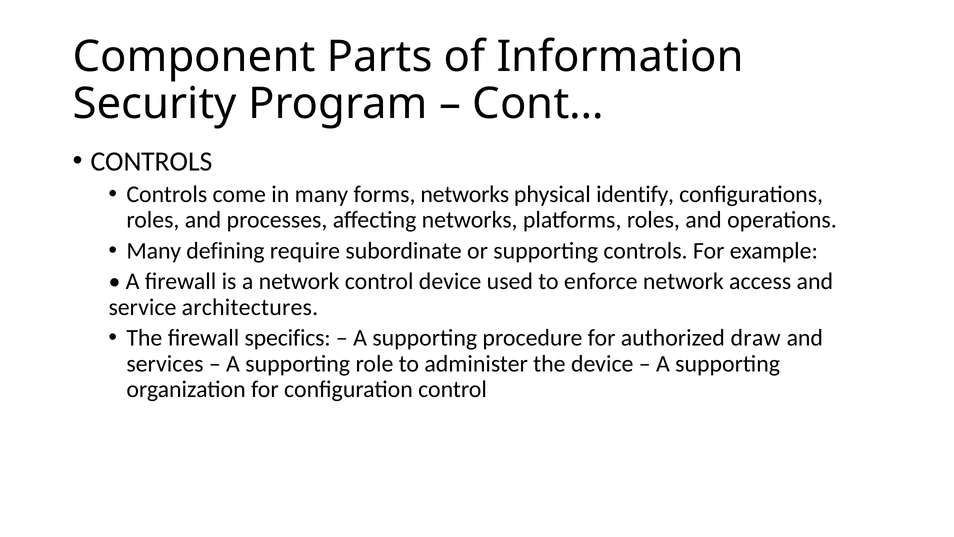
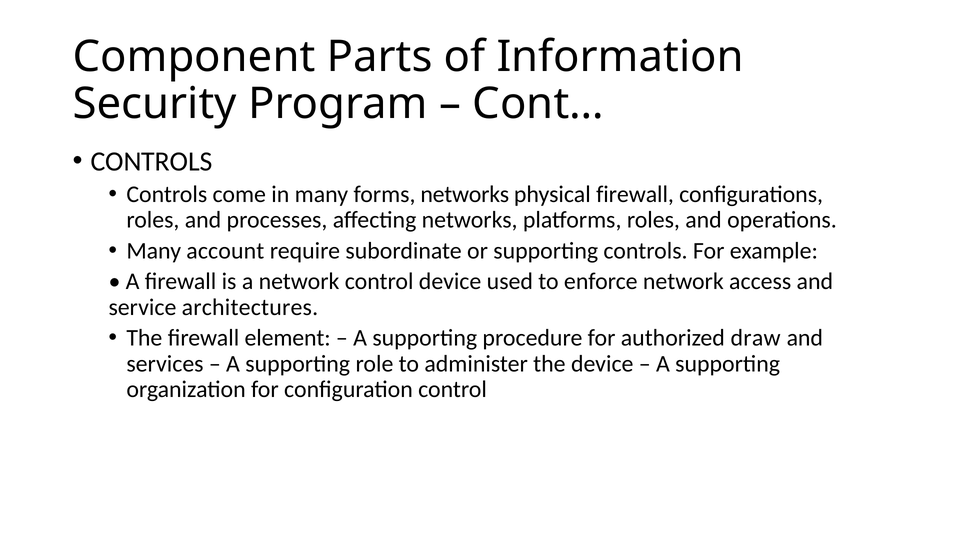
physical identify: identify -> firewall (635, 194)
defining: defining -> account (225, 251)
specifics: specifics -> element (288, 338)
